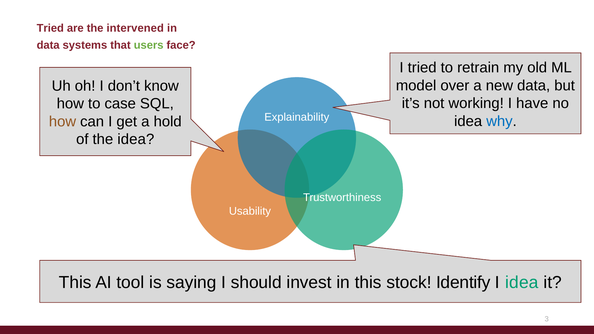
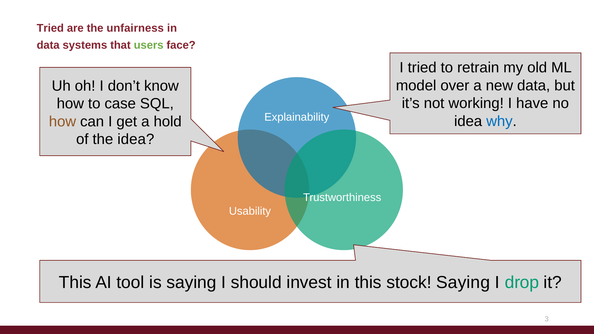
intervened: intervened -> unfairness (135, 28)
stock Identify: Identify -> Saying (463, 283)
I idea: idea -> drop (522, 283)
